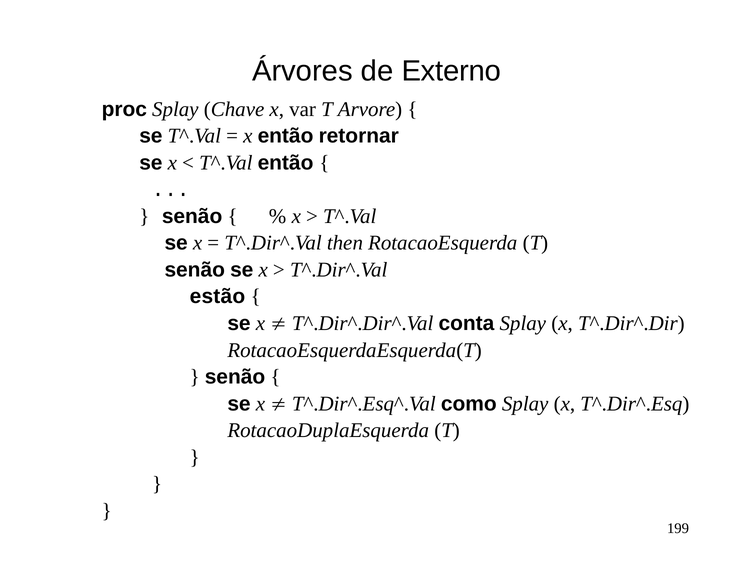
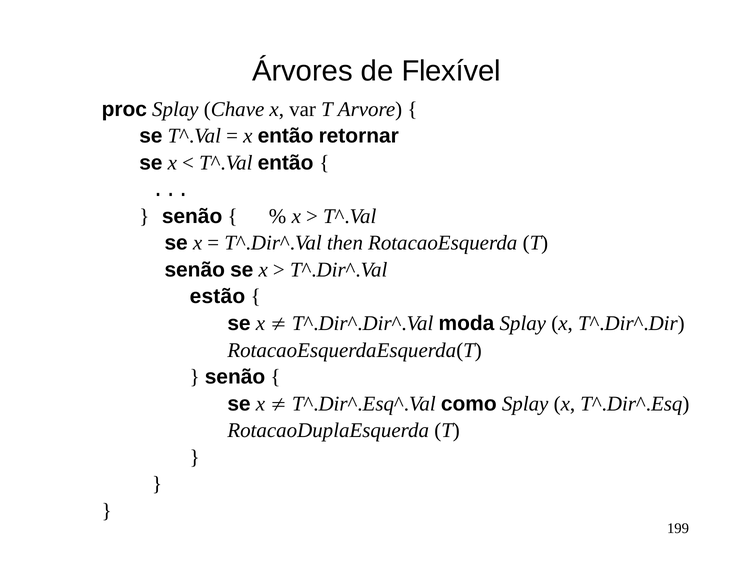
Externo: Externo -> Flexível (451, 71)
conta: conta -> moda (466, 323)
